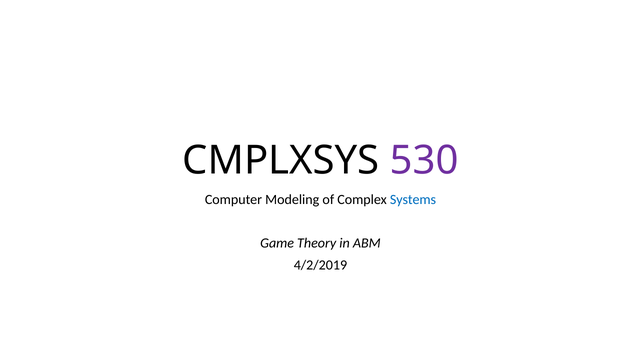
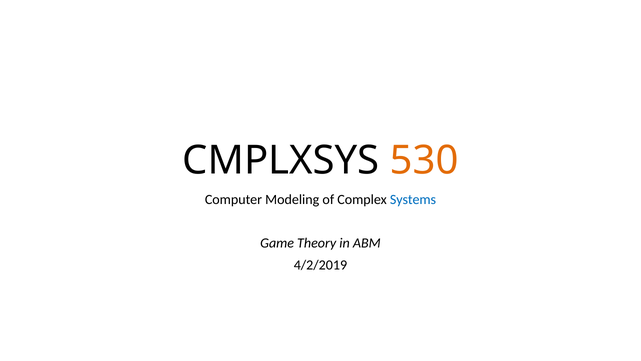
530 colour: purple -> orange (424, 160)
